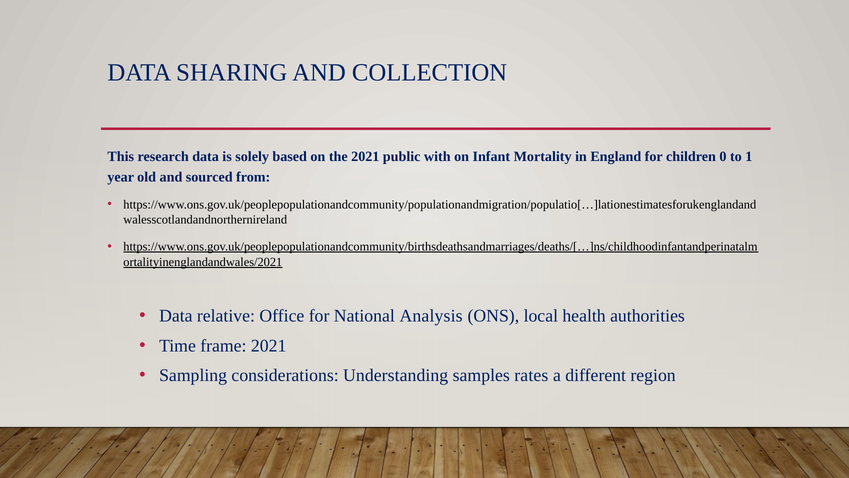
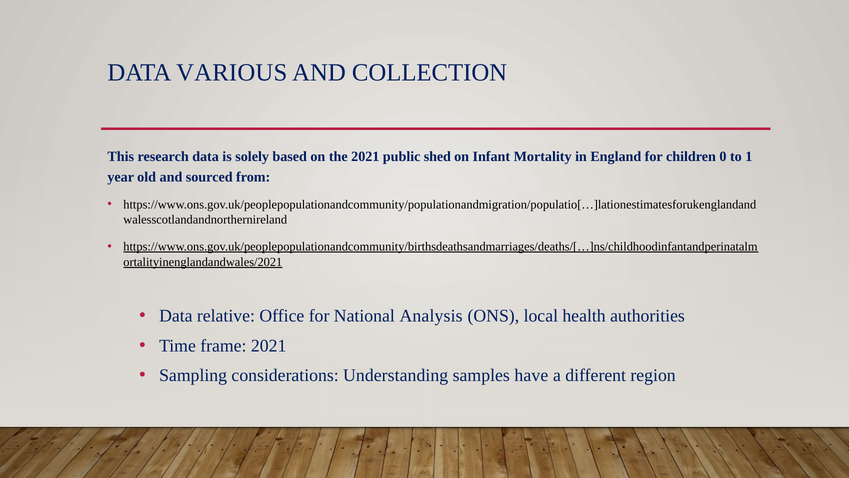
SHARING: SHARING -> VARIOUS (232, 72)
with: with -> shed (437, 156)
rates: rates -> have (531, 375)
